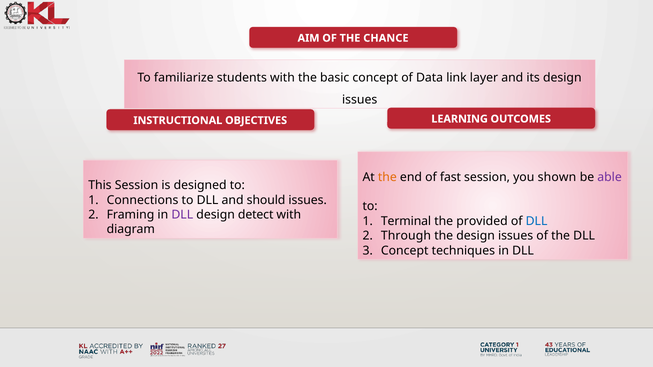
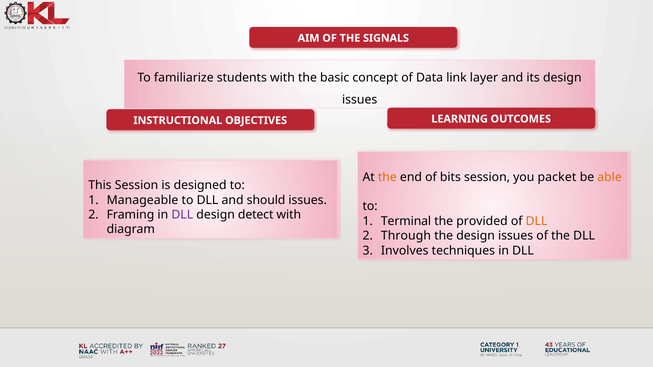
CHANCE: CHANCE -> SIGNALS (386, 38)
fast: fast -> bits (450, 177)
shown: shown -> packet (557, 177)
able colour: purple -> orange (610, 177)
Connections: Connections -> Manageable (143, 200)
DLL colour: blue -> orange (537, 221)
Concept: Concept -> Involves (405, 251)
